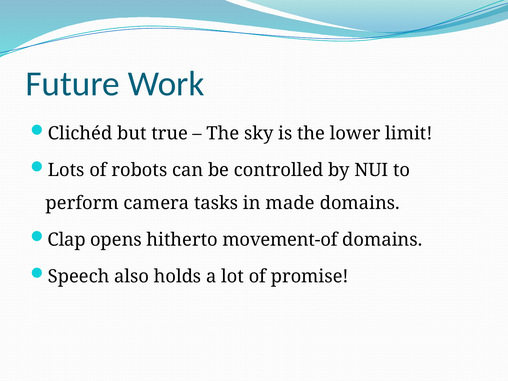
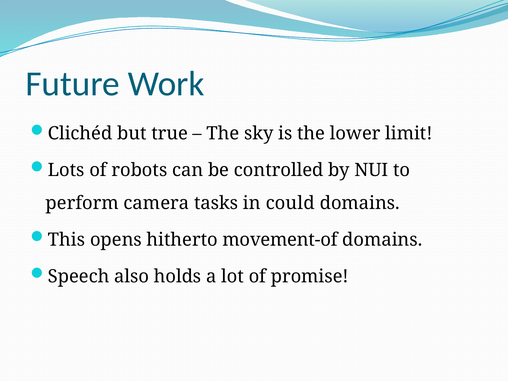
made: made -> could (290, 203)
Clap: Clap -> This (66, 240)
